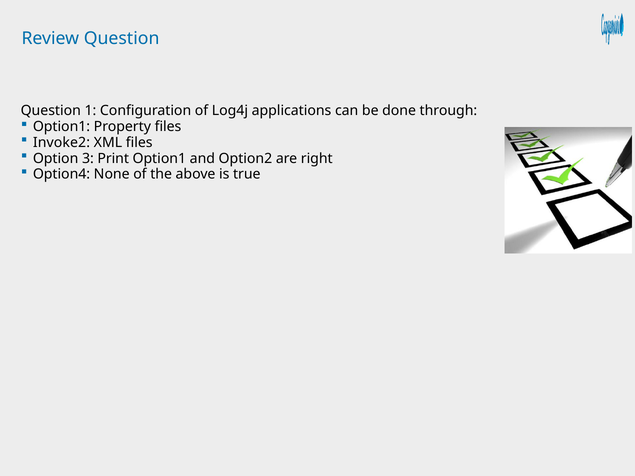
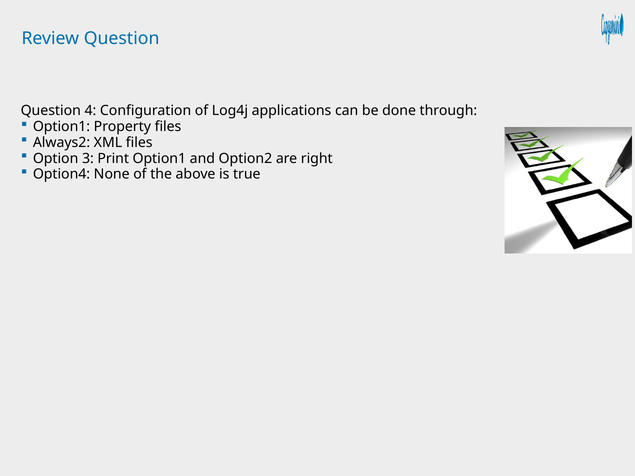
1: 1 -> 4 (90, 111)
Invoke2: Invoke2 -> Always2 (62, 143)
